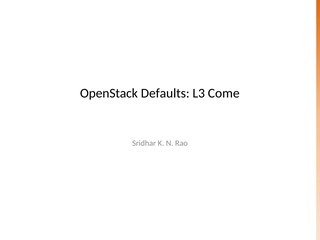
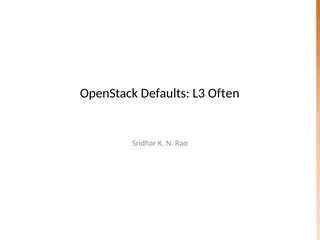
Come: Come -> Often (224, 93)
